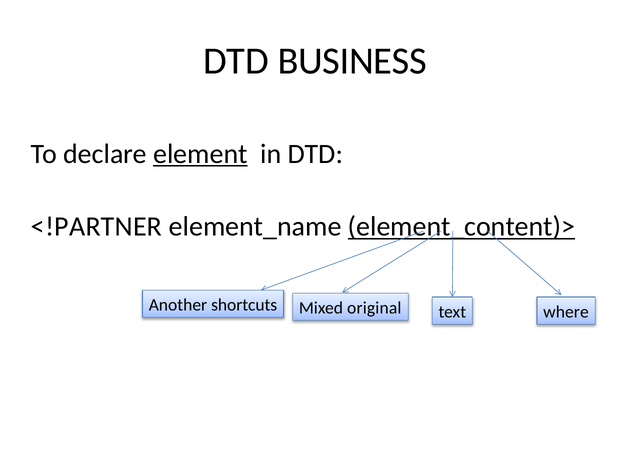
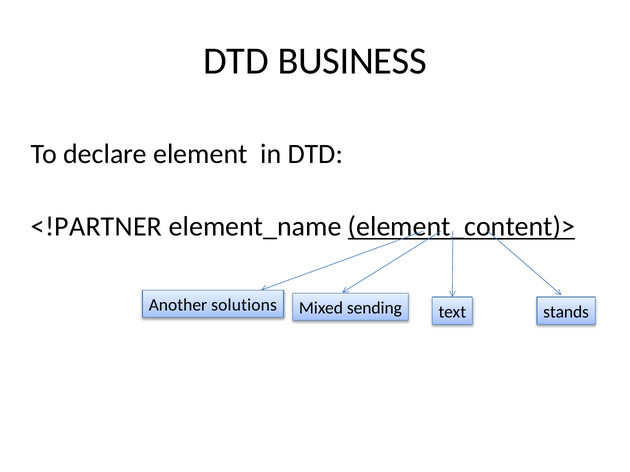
element underline: present -> none (200, 154)
shortcuts: shortcuts -> solutions (244, 305)
where: where -> stands (566, 312)
original: original -> sending (374, 308)
